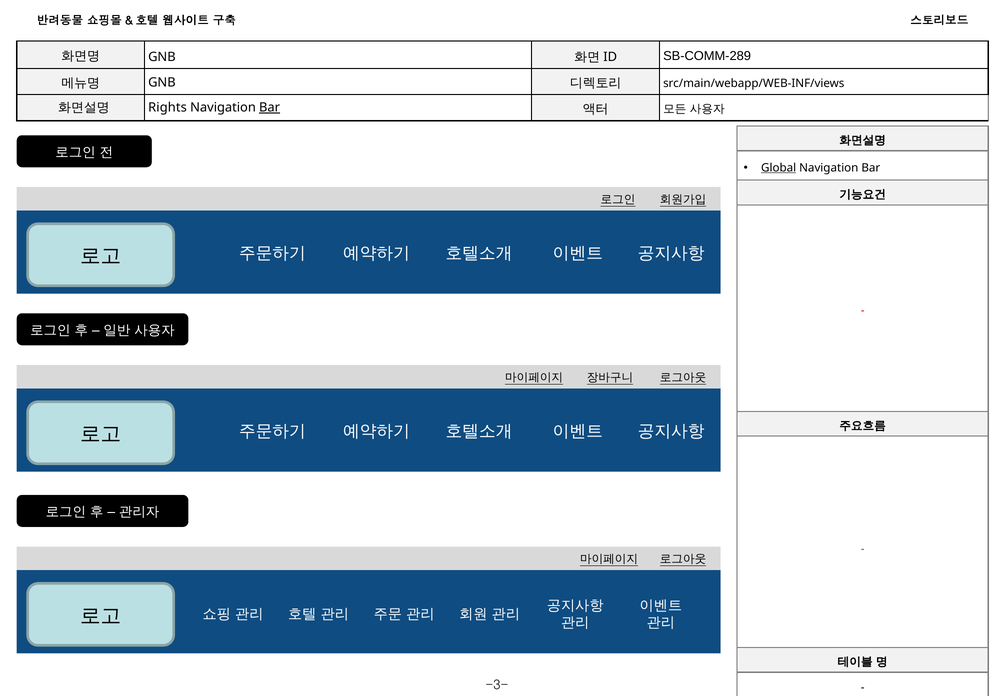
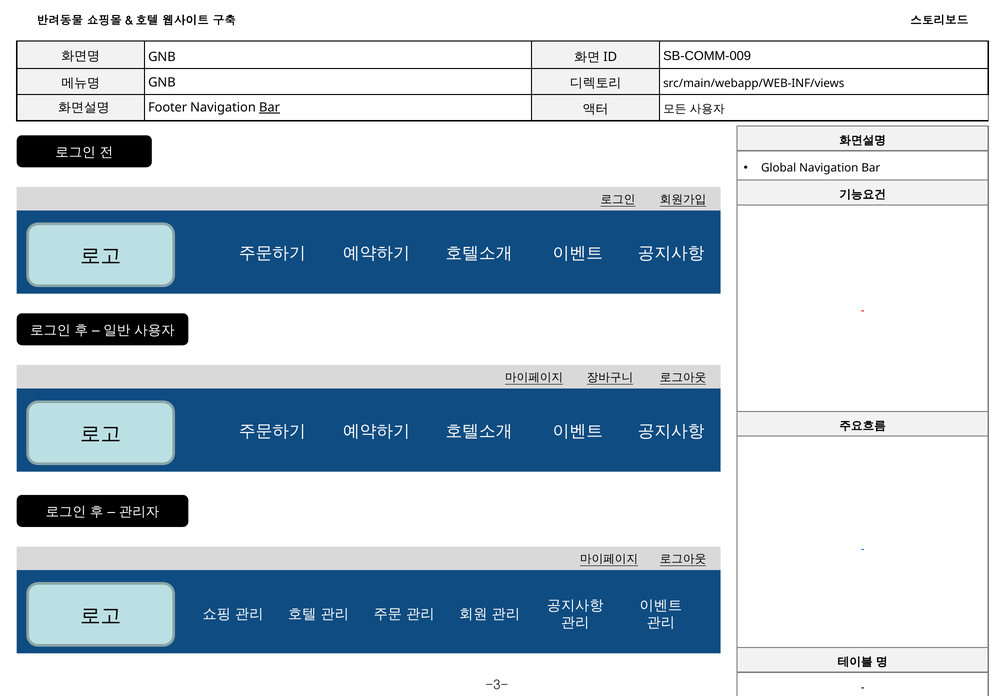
SB-COMM-289: SB-COMM-289 -> SB-COMM-009 (707, 56)
Rights: Rights -> Footer (168, 107)
Global underline: present -> none (779, 168)
